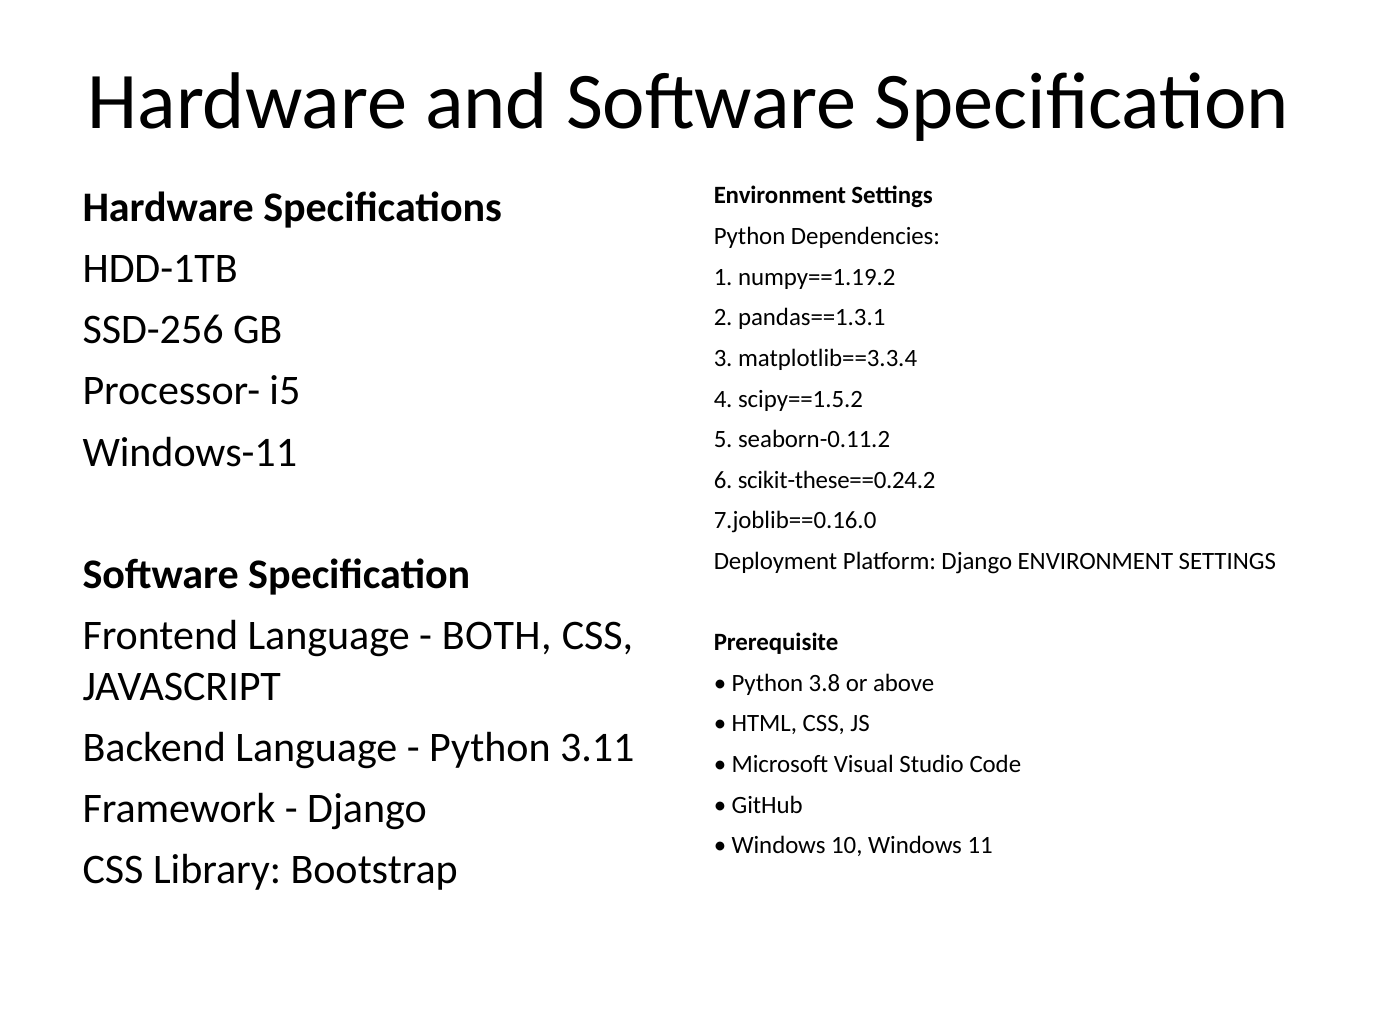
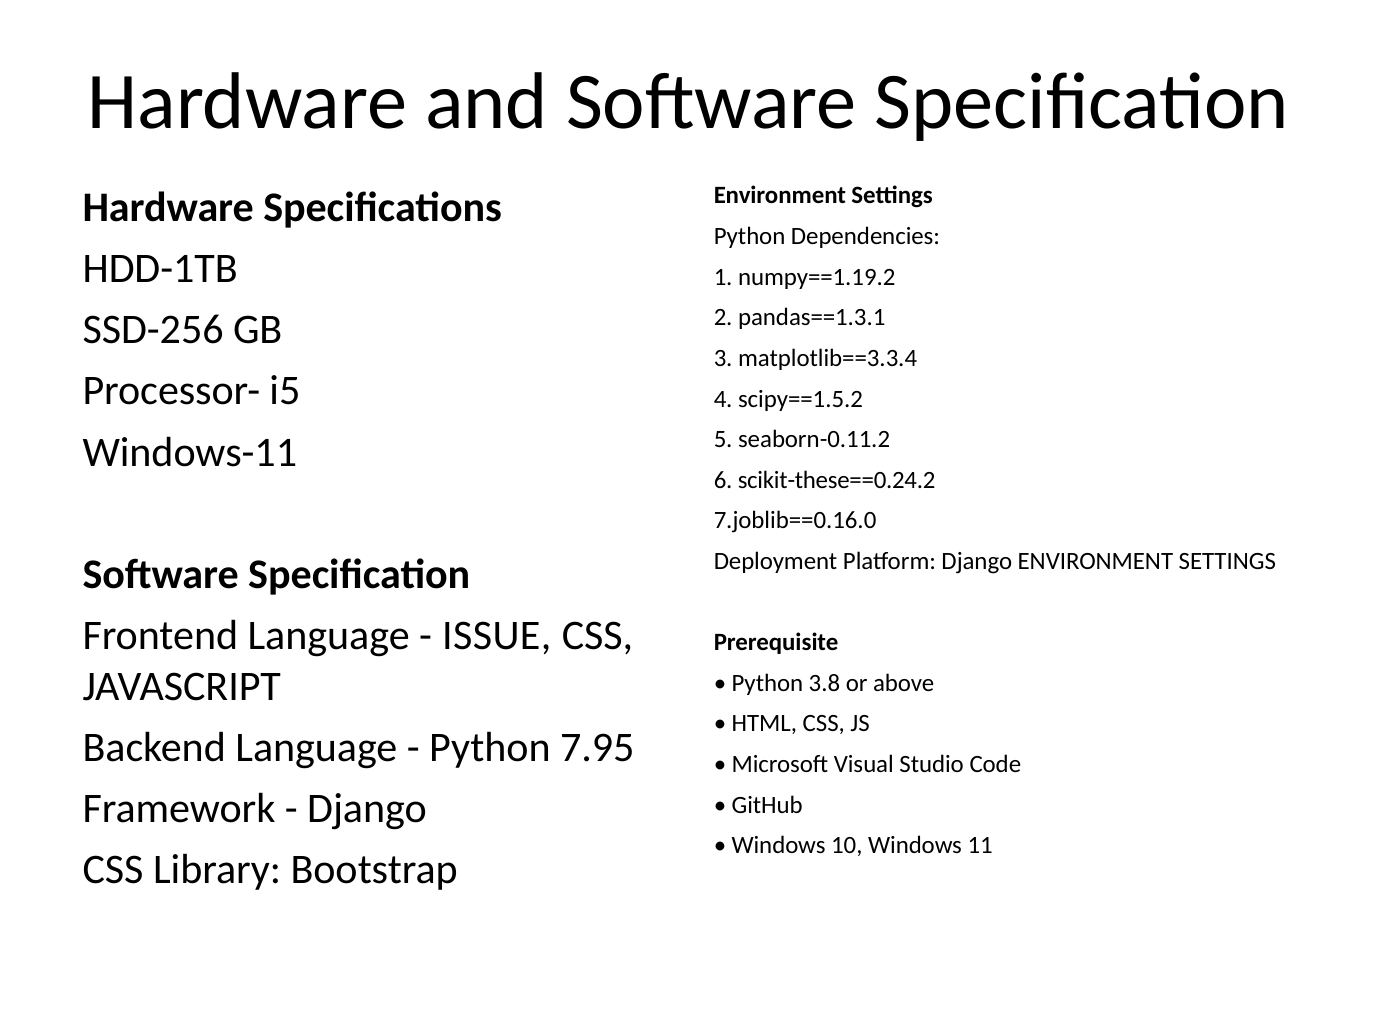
BOTH: BOTH -> ISSUE (497, 636)
3.11: 3.11 -> 7.95 (597, 747)
